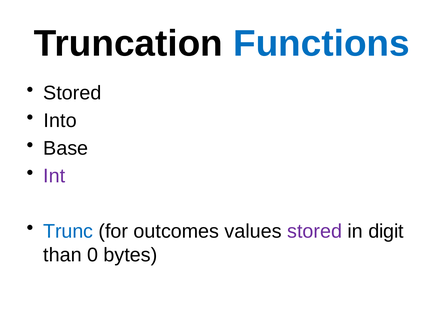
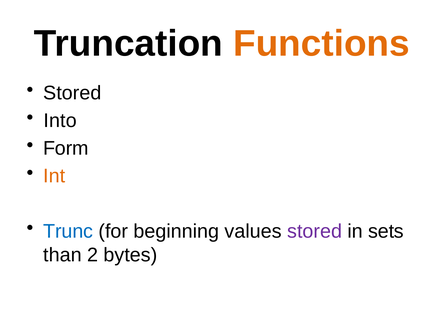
Functions colour: blue -> orange (321, 44)
Base: Base -> Form (66, 148)
Int colour: purple -> orange (54, 176)
outcomes: outcomes -> beginning (176, 231)
digit: digit -> sets (386, 231)
0: 0 -> 2 (93, 255)
